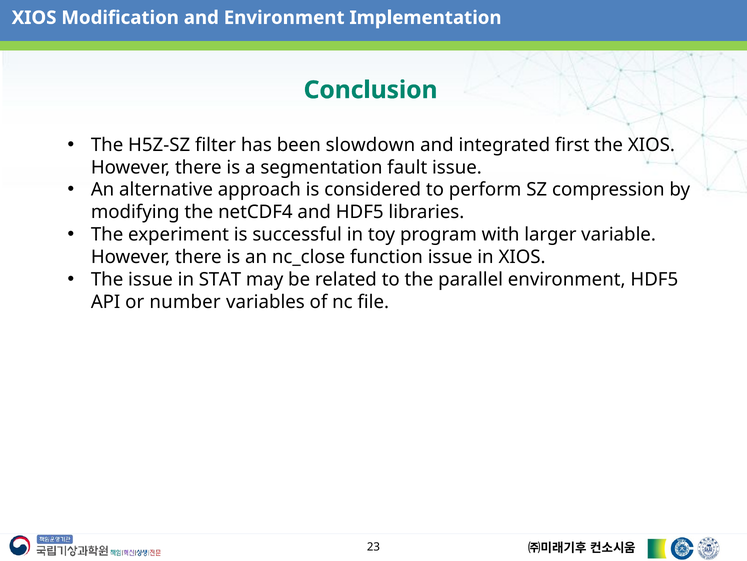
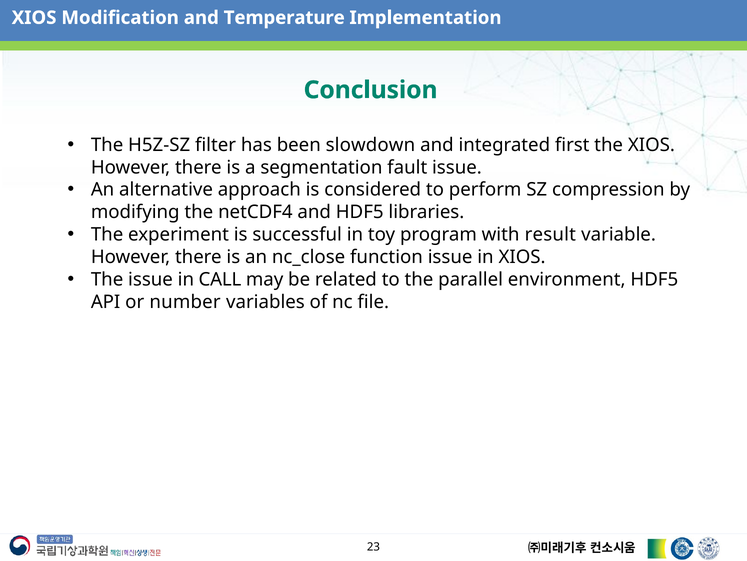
and Environment: Environment -> Temperature (284, 18)
larger: larger -> result (550, 234)
STAT: STAT -> CALL (220, 279)
